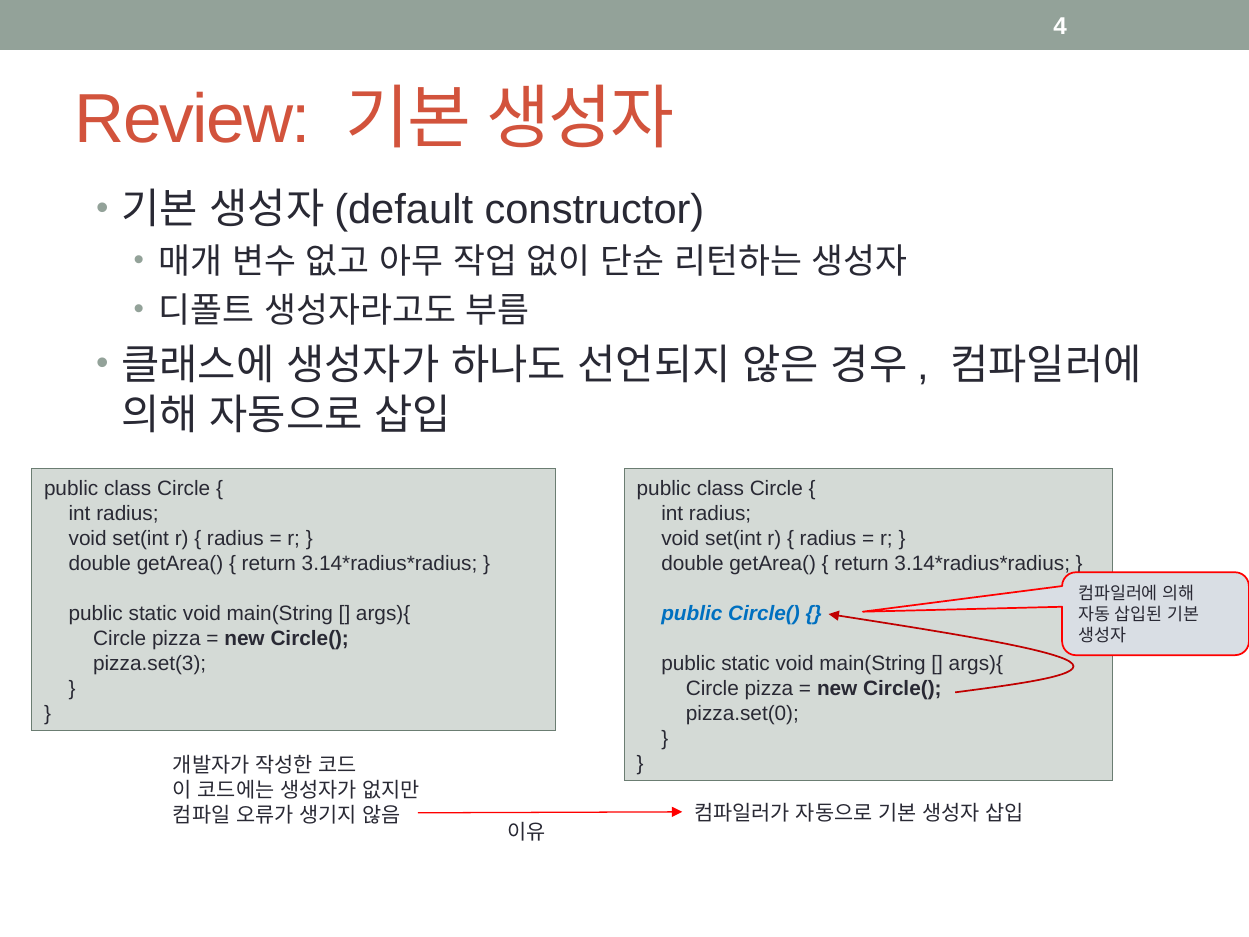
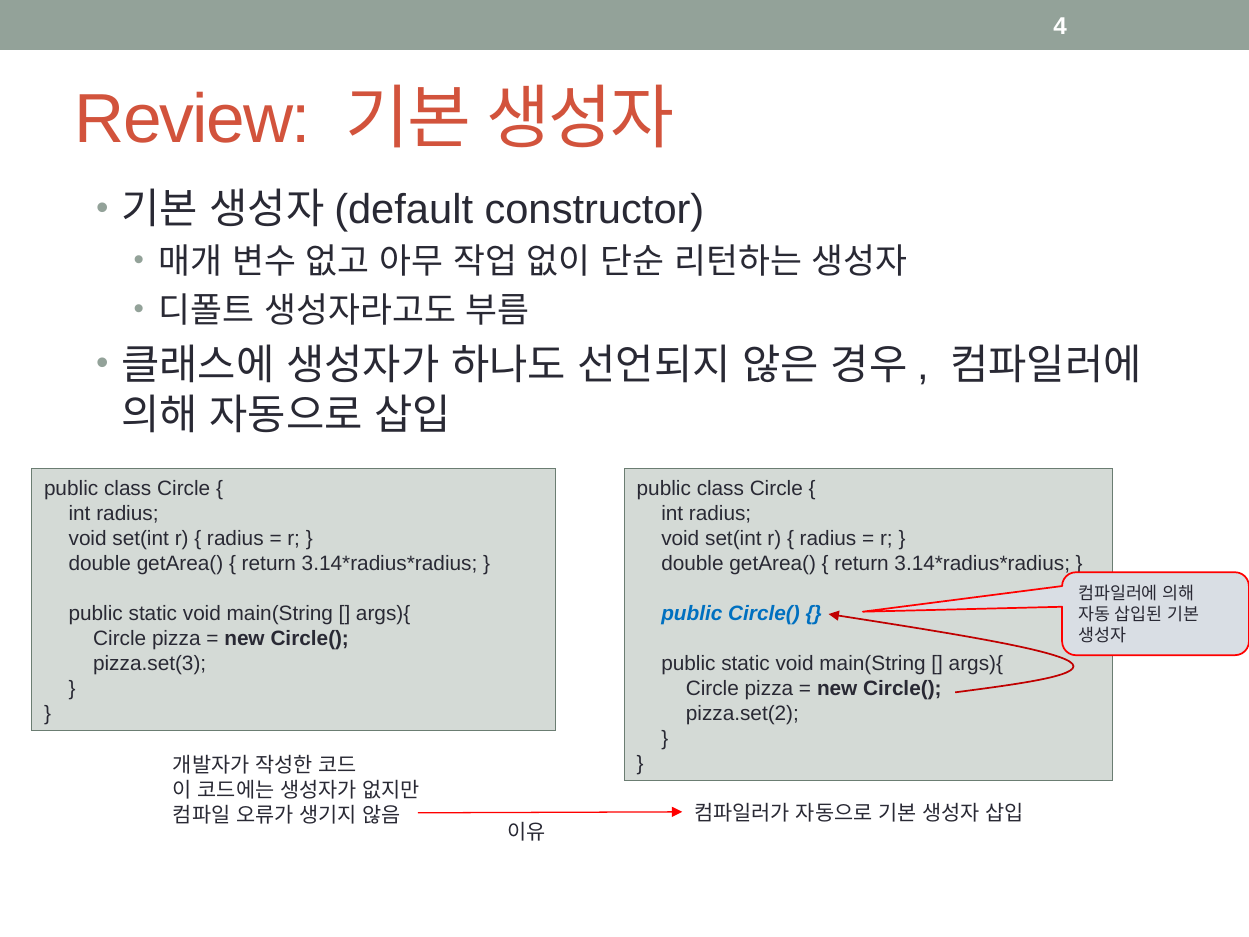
pizza.set(0: pizza.set(0 -> pizza.set(2 (742, 713)
